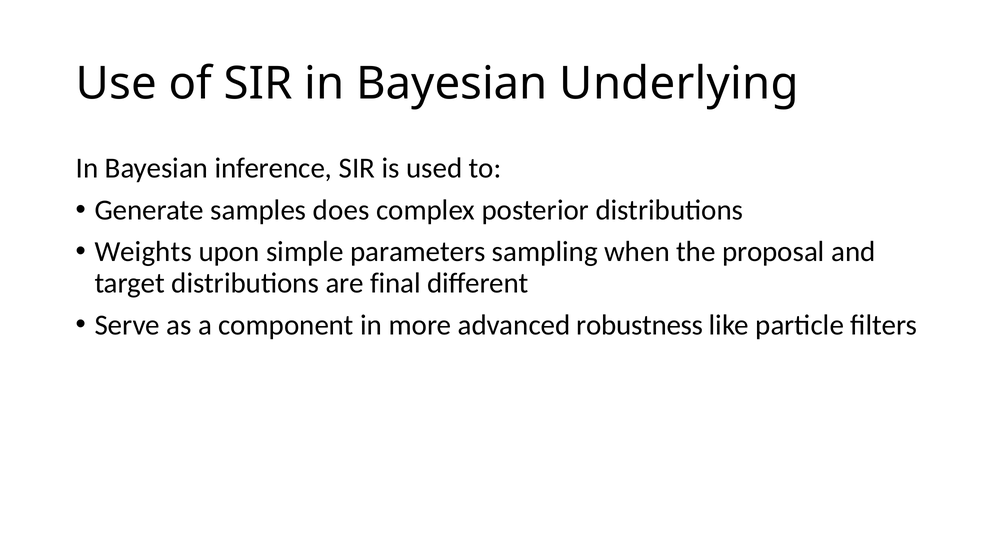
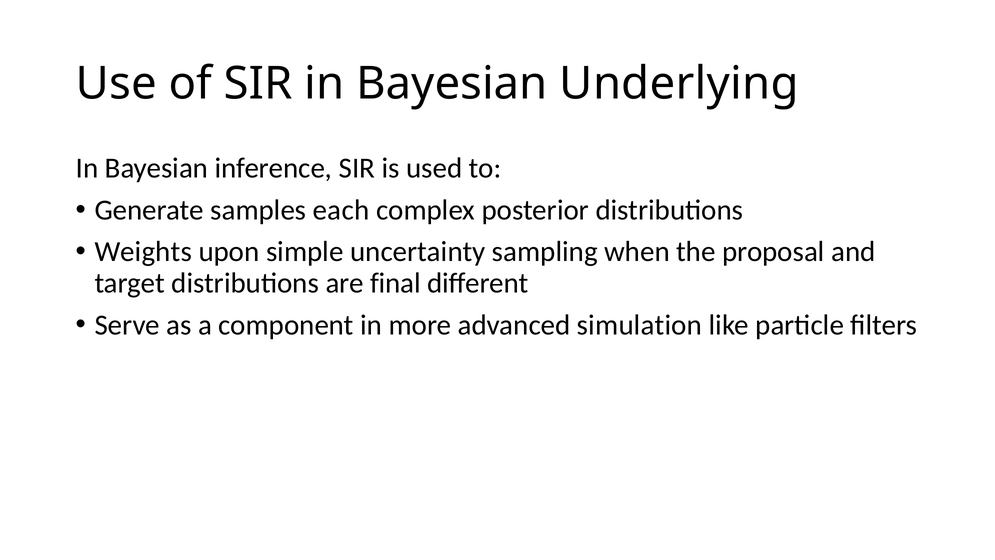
does: does -> each (341, 210)
parameters: parameters -> uncertainty (418, 252)
robustness: robustness -> simulation (640, 325)
